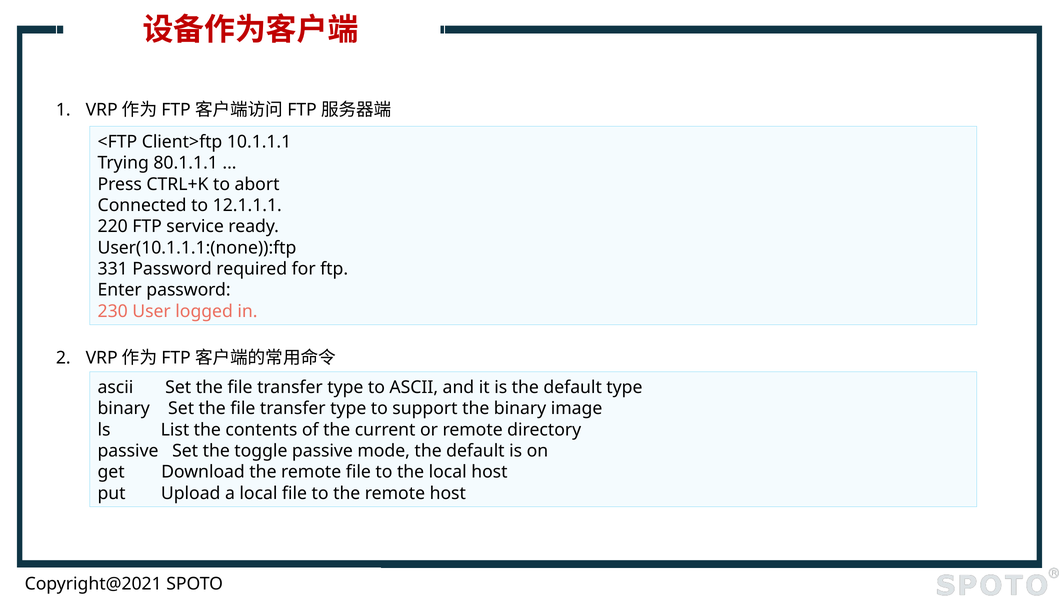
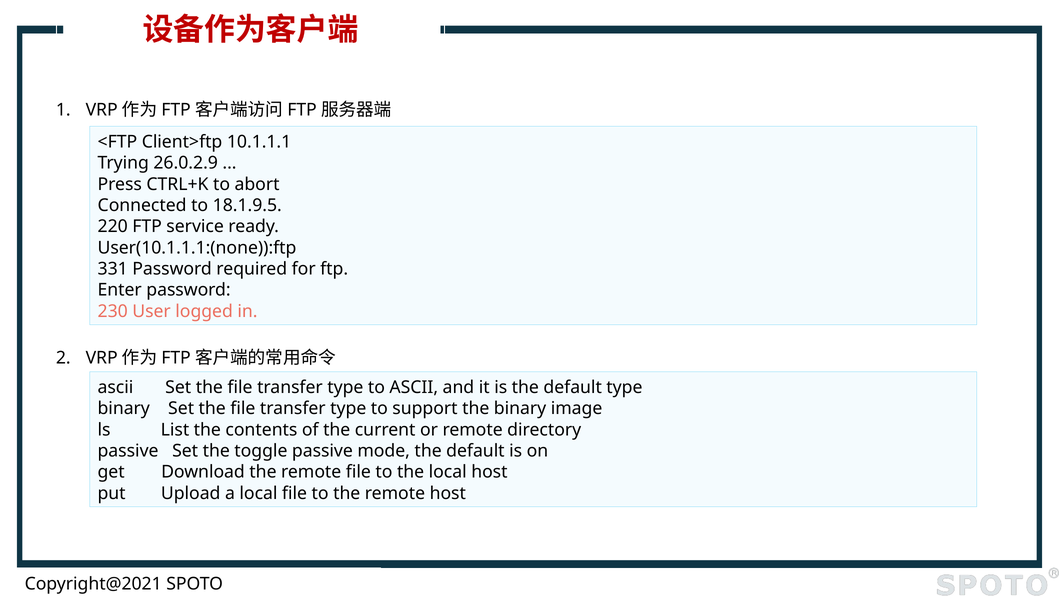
80.1.1.1: 80.1.1.1 -> 26.0.2.9 (186, 163)
12.1.1.1: 12.1.1.1 -> 18.1.9.5 (247, 205)
